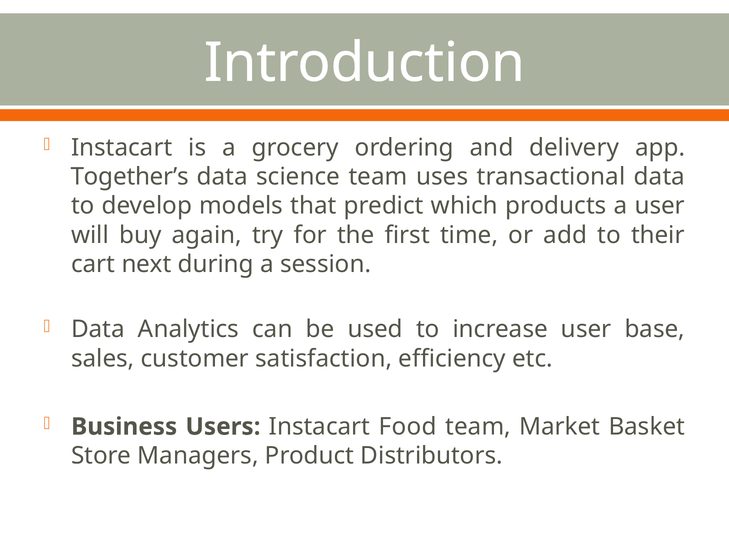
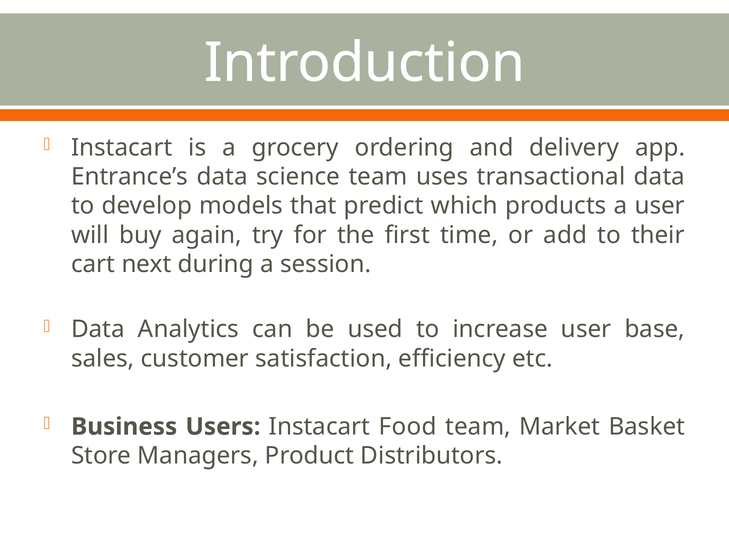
Together’s: Together’s -> Entrance’s (130, 177)
